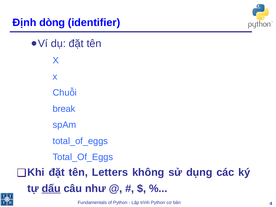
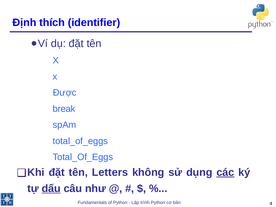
dòng: dòng -> thích (52, 23)
Chuỗi: Chuỗi -> Được (65, 93)
các underline: none -> present (225, 172)
